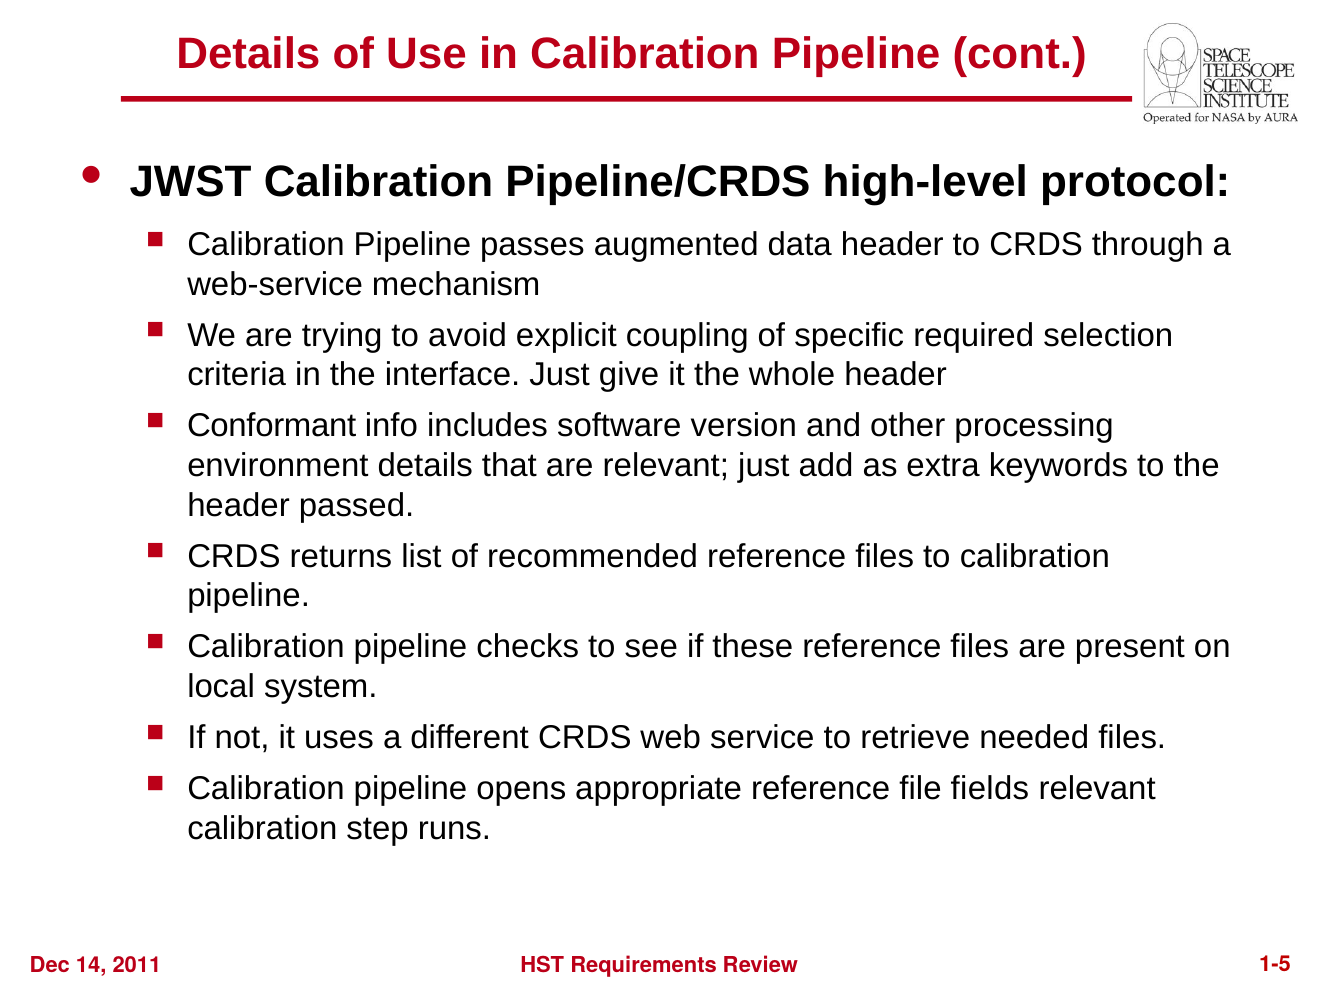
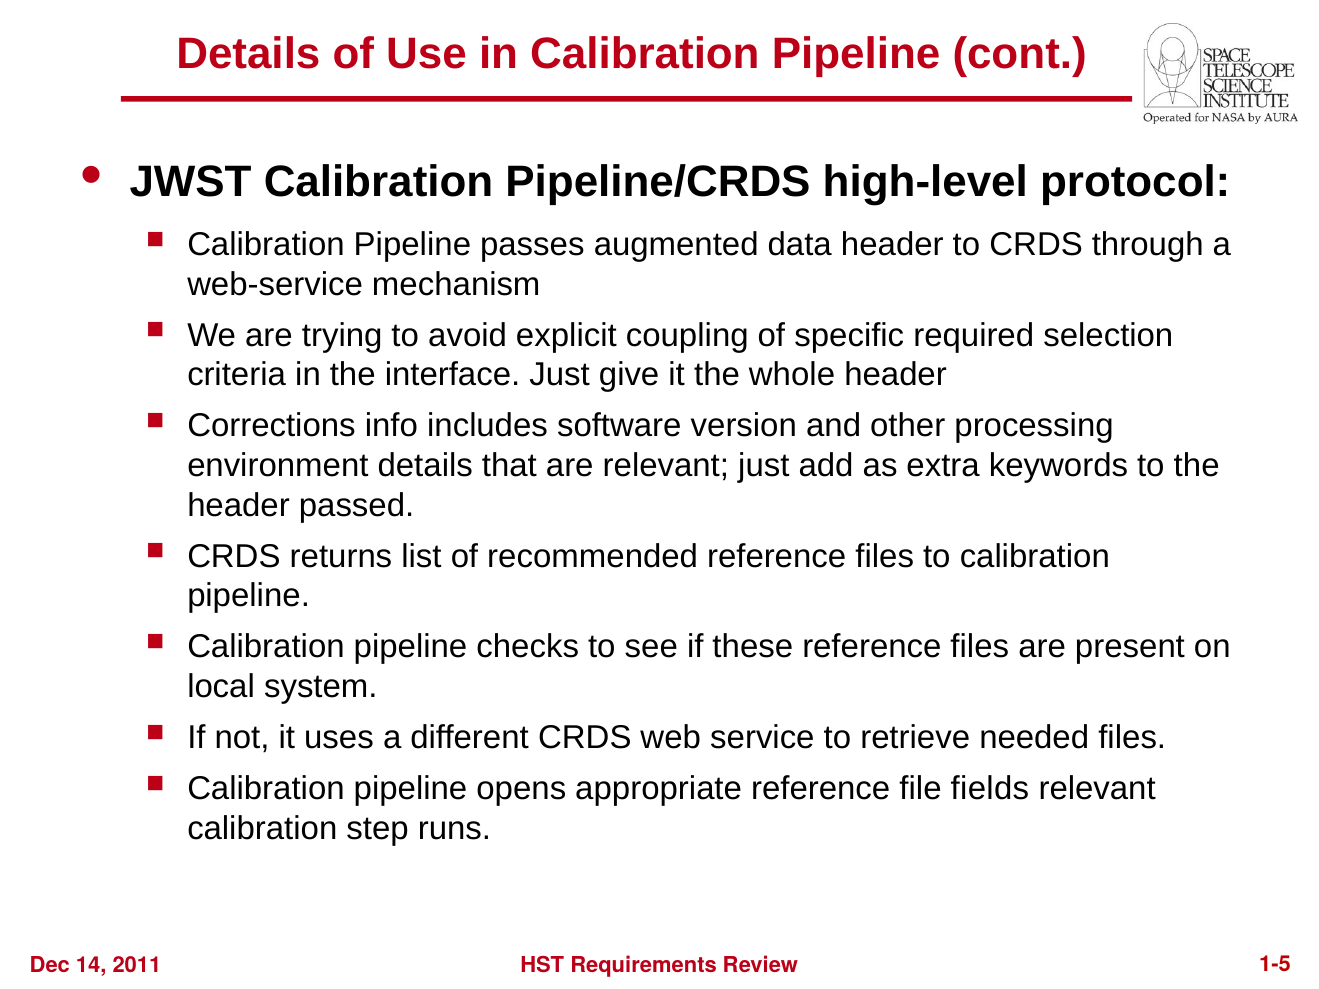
Conformant: Conformant -> Corrections (271, 426)
